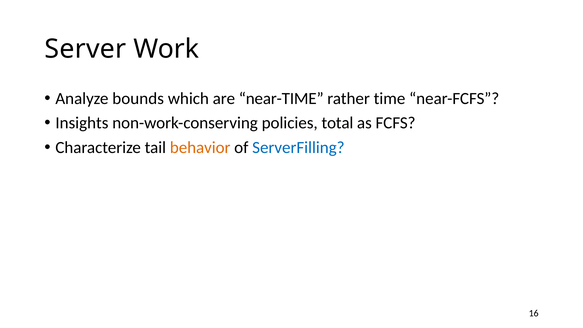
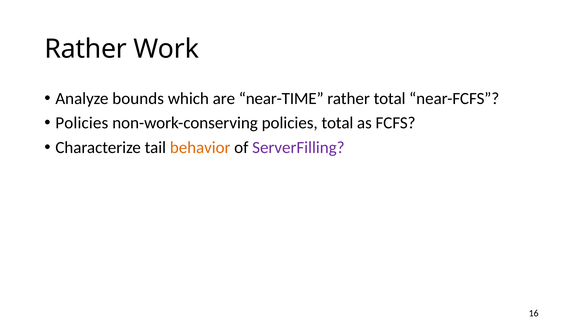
Server: Server -> Rather (86, 49)
rather time: time -> total (390, 99)
Insights: Insights -> Policies (82, 123)
ServerFilling colour: blue -> purple (298, 147)
